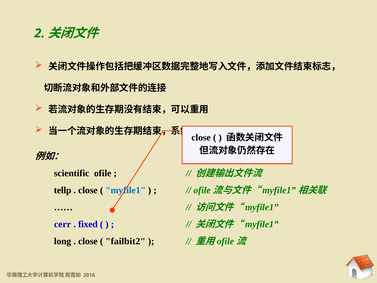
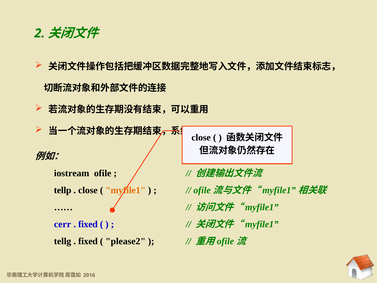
scientific: scientific -> iostream (72, 173)
myfile1 colour: blue -> orange (126, 190)
long: long -> tellg (63, 241)
close: close -> fixed (88, 241)
failbit2: failbit2 -> please2 (126, 241)
